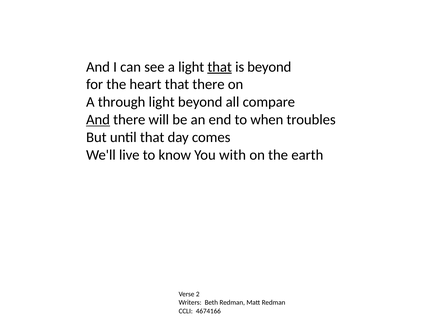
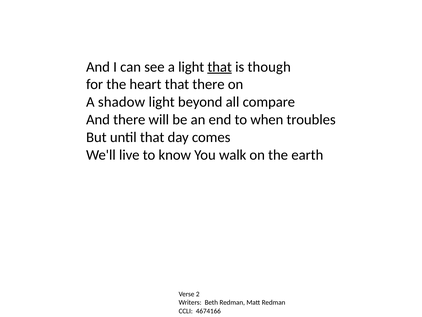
is beyond: beyond -> though (269, 67)
through: through -> shadow (122, 102)
And underline: present -> none (98, 119)
with: with -> walk (233, 155)
